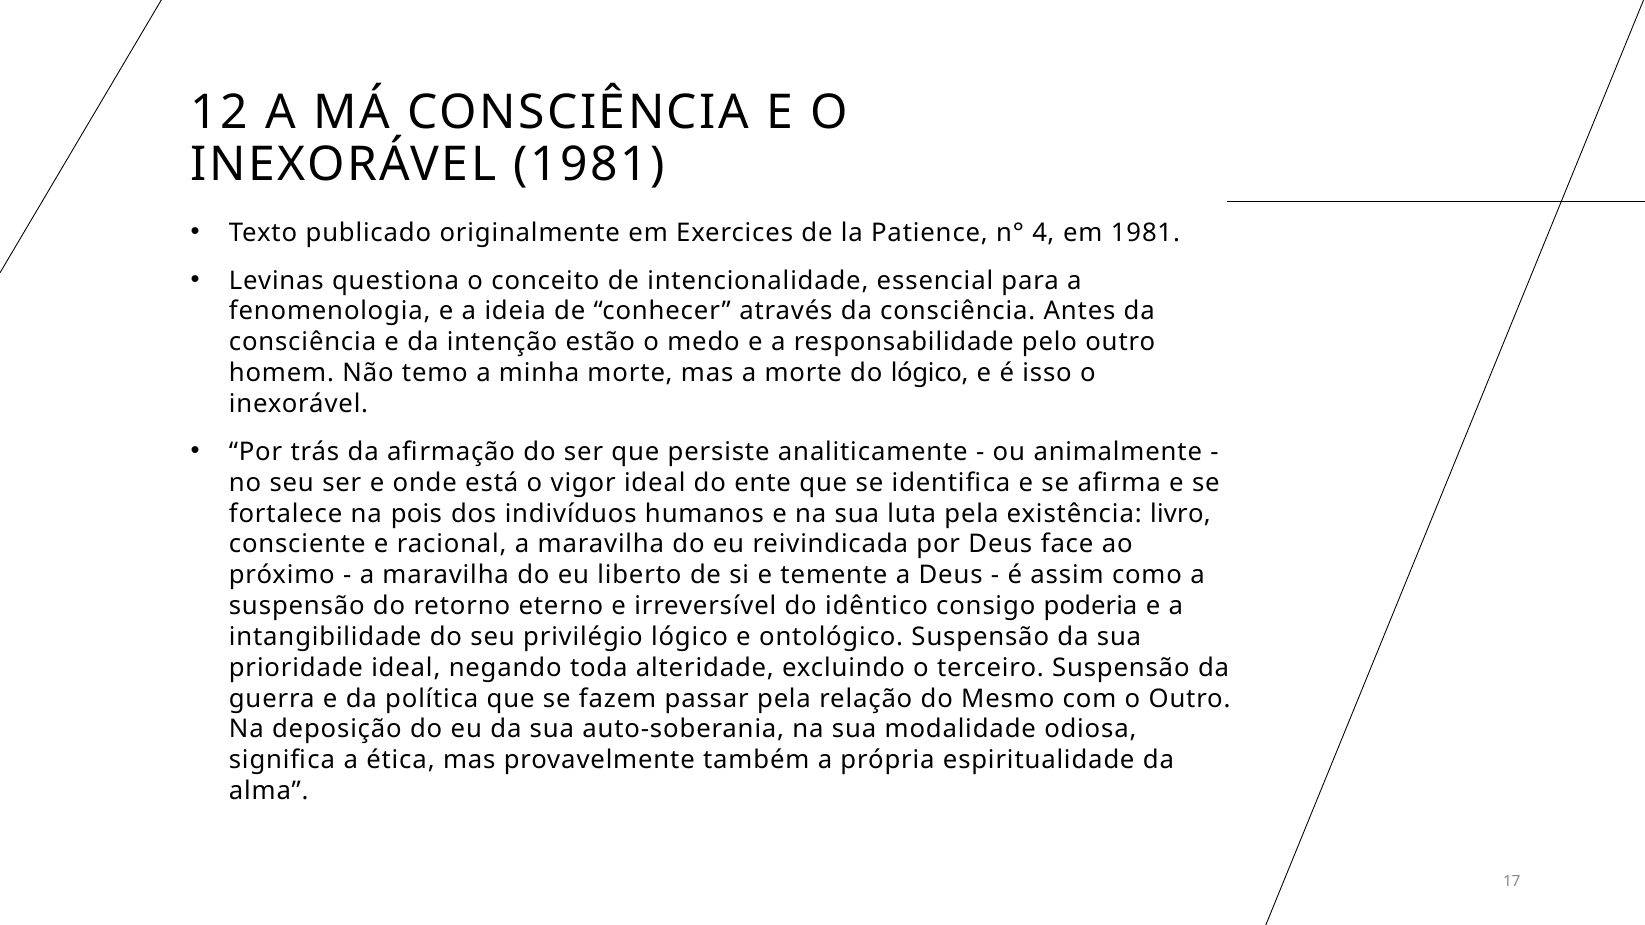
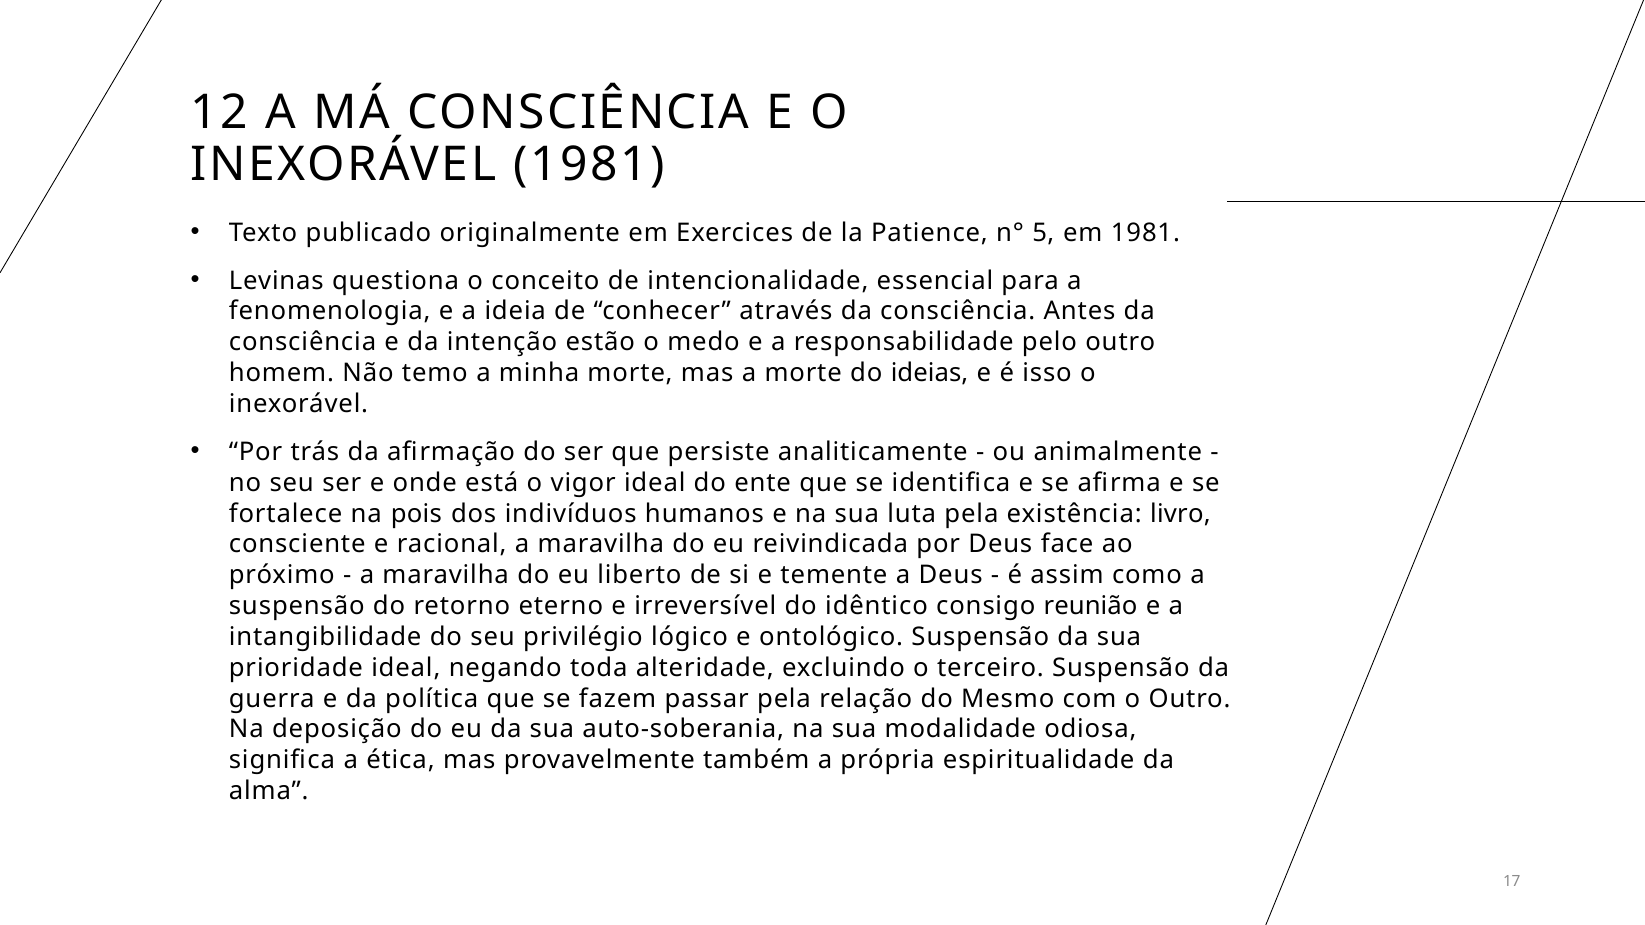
4: 4 -> 5 (1043, 233)
do lógico: lógico -> ideias (930, 373)
poderia: poderia -> reunião (1091, 606)
